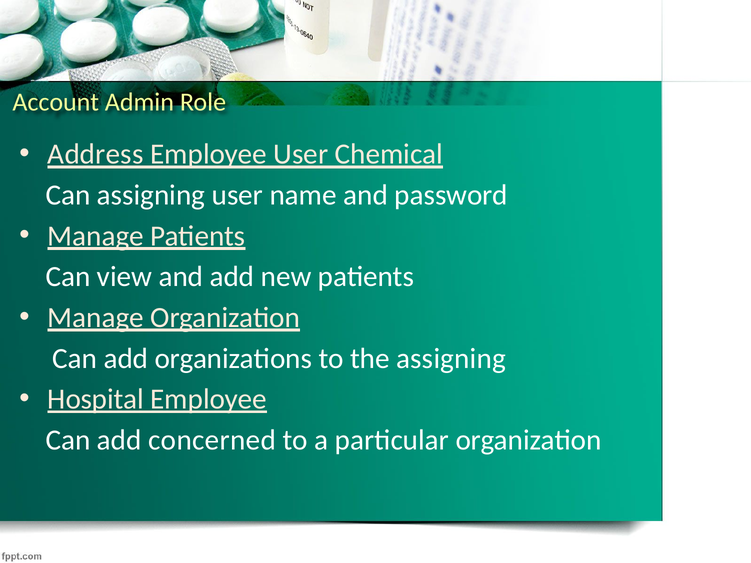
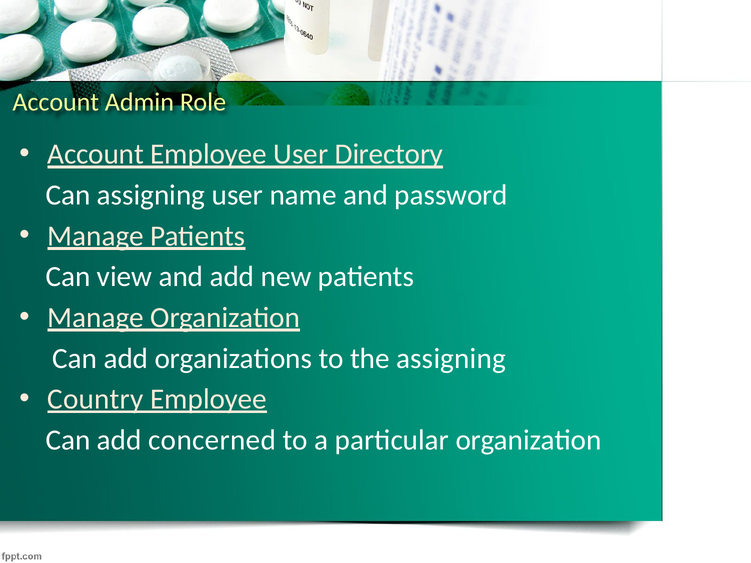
Address: Address -> Account (96, 154)
Chemical: Chemical -> Directory (389, 154)
Hospital: Hospital -> Country (95, 399)
